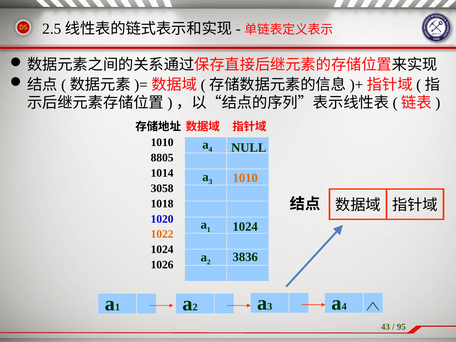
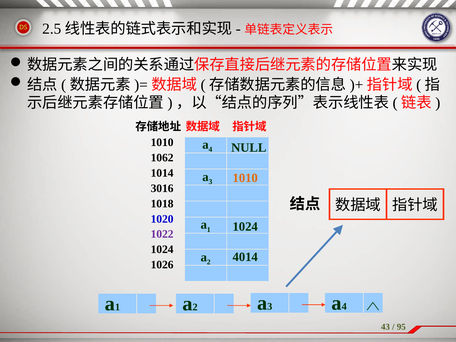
8805: 8805 -> 1062 (162, 158)
3058: 3058 -> 3016 (162, 188)
1022 colour: orange -> purple (162, 234)
3836: 3836 -> 4014 (245, 257)
